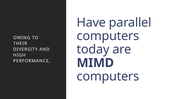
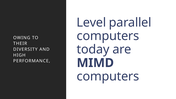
Have: Have -> Level (91, 22)
